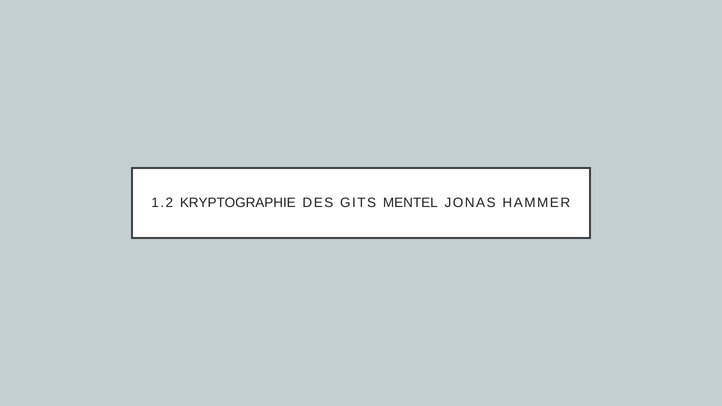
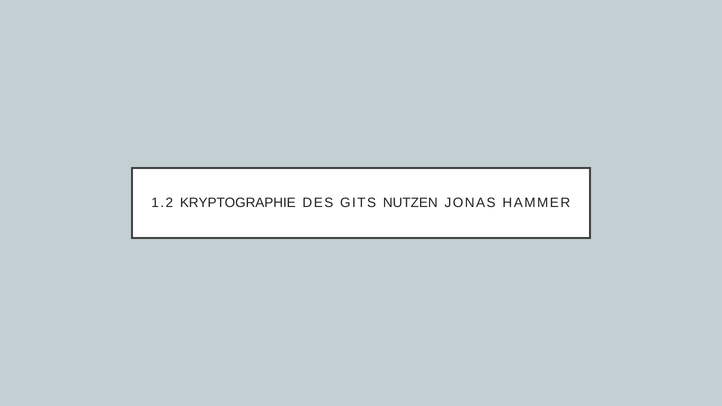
MENTEL: MENTEL -> NUTZEN (410, 203)
